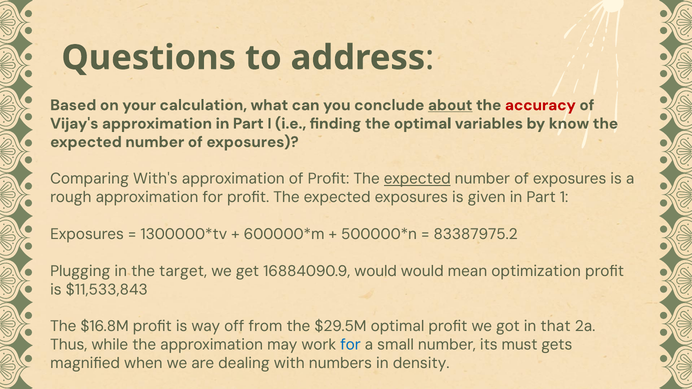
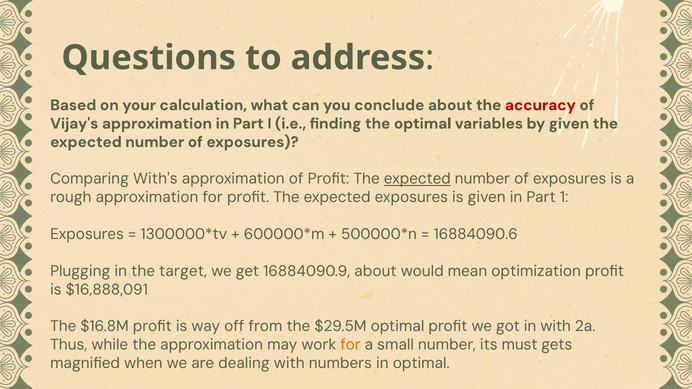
about underline: present -> none (450, 105)
by know: know -> given (569, 124)
83387975.2: 83387975.2 -> 16884090.6 (476, 234)
16884090.9 would: would -> about (376, 271)
$11,533,843: $11,533,843 -> $16,888,091 (107, 290)
in that: that -> with (556, 327)
for colour: blue -> orange (351, 345)
in density: density -> optimal (421, 363)
